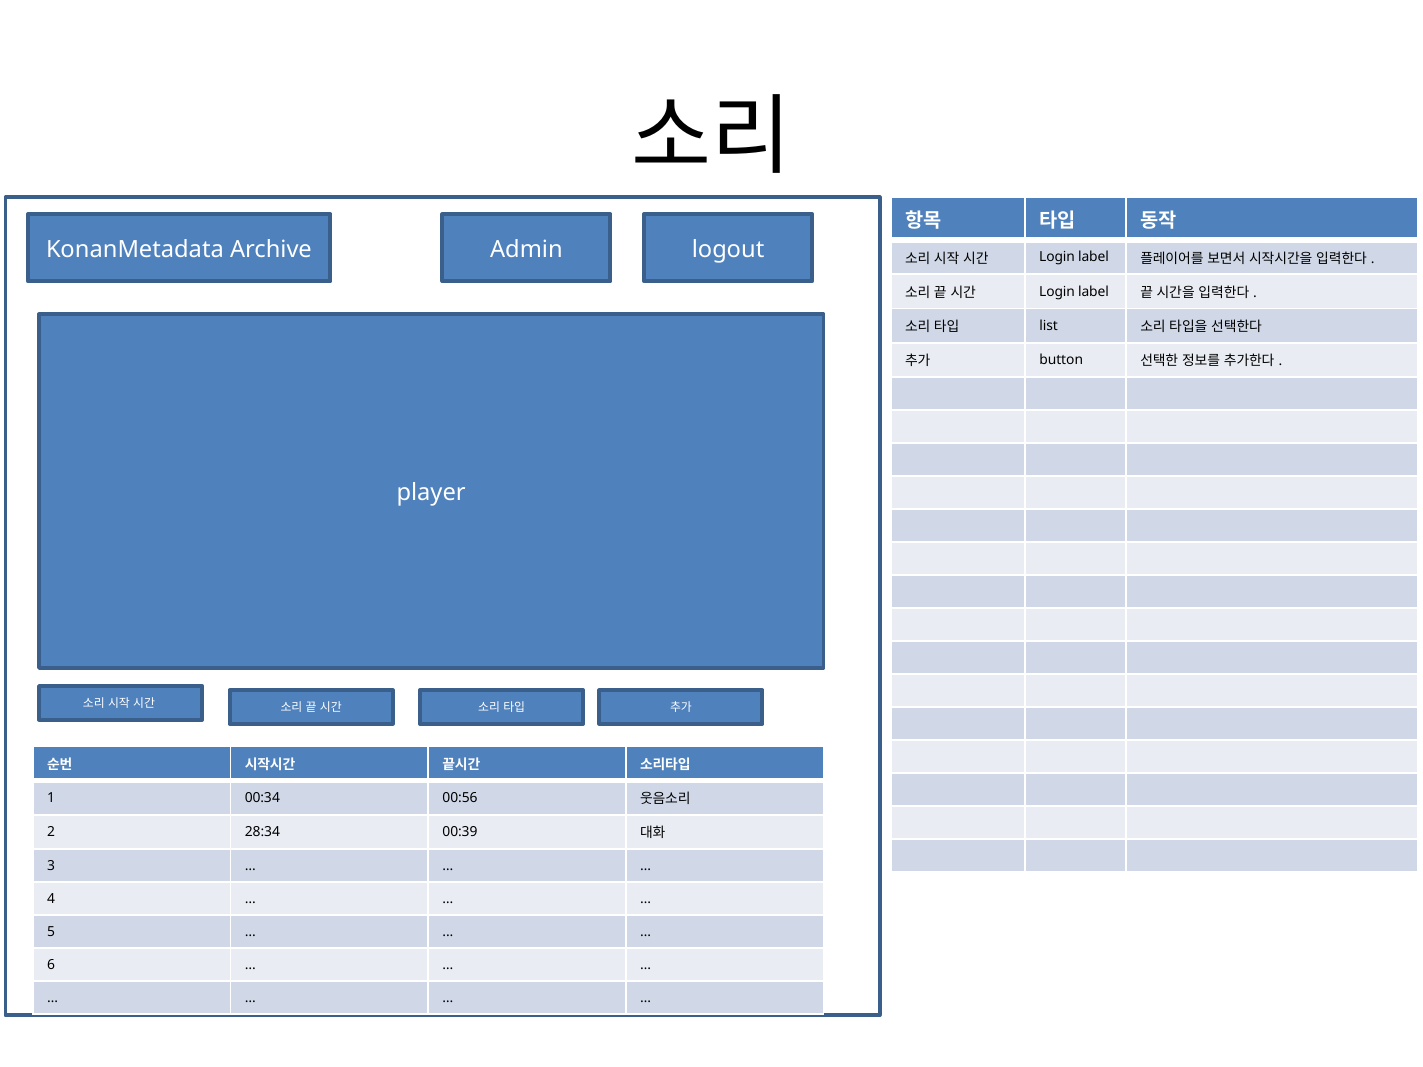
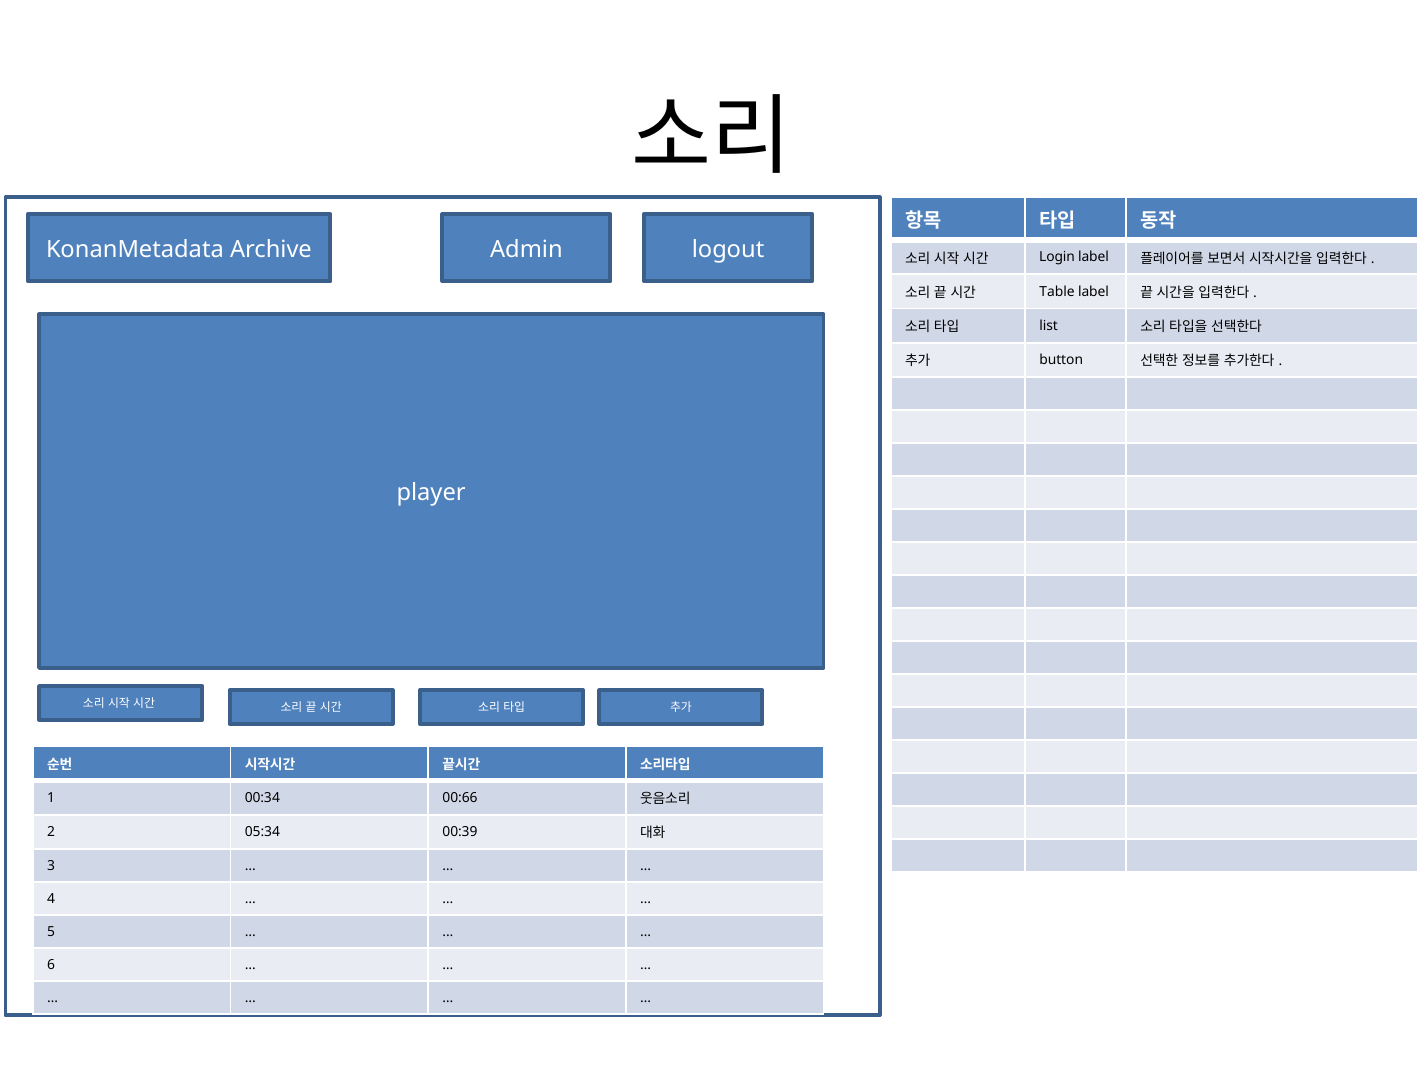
Login: Login -> Table (1057, 292)
00:56: 00:56 -> 00:66 (460, 798)
28:34: 28:34 -> 05:34 (262, 832)
